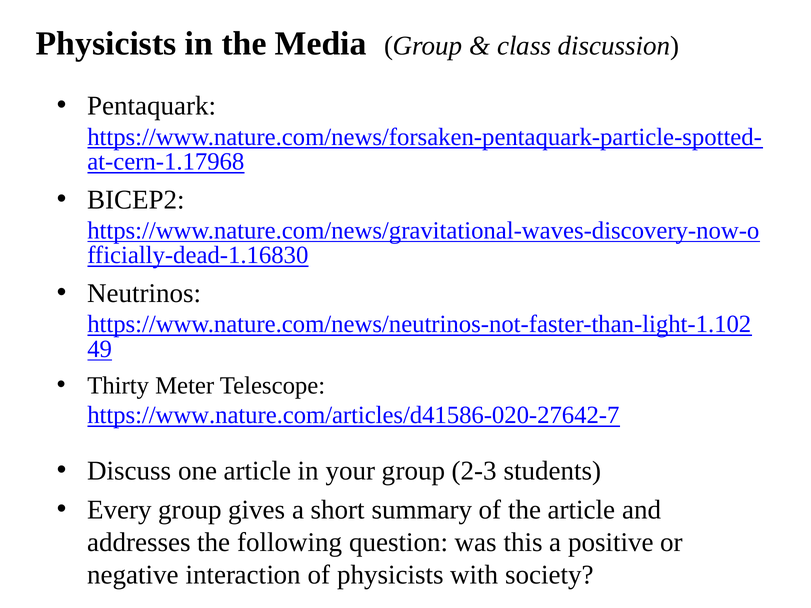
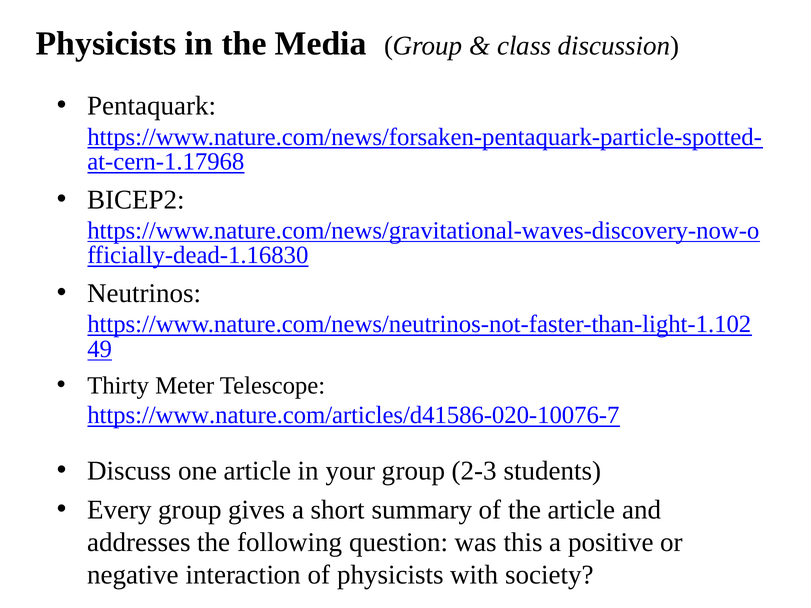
https://www.nature.com/articles/d41586-020-27642-7: https://www.nature.com/articles/d41586-020-27642-7 -> https://www.nature.com/articles/d41586-020-10076-7 (353, 415)
